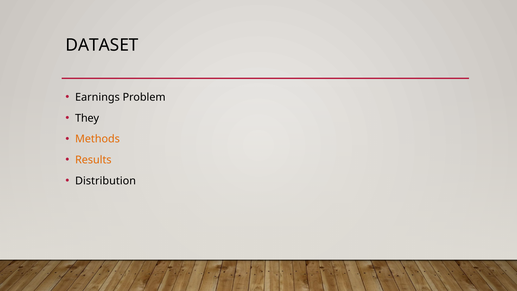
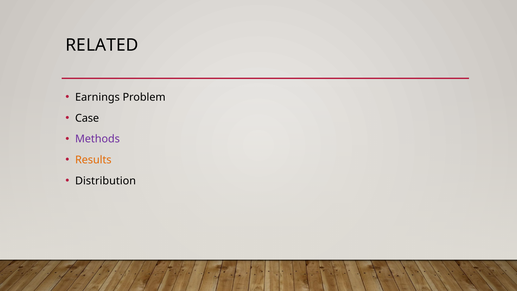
DATASET: DATASET -> RELATED (102, 45)
They: They -> Case (87, 118)
Methods colour: orange -> purple (97, 139)
